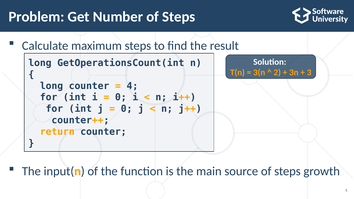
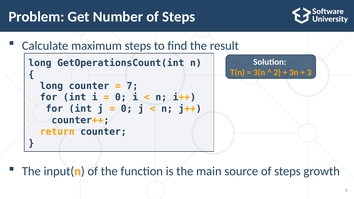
4: 4 -> 7 (132, 86)
